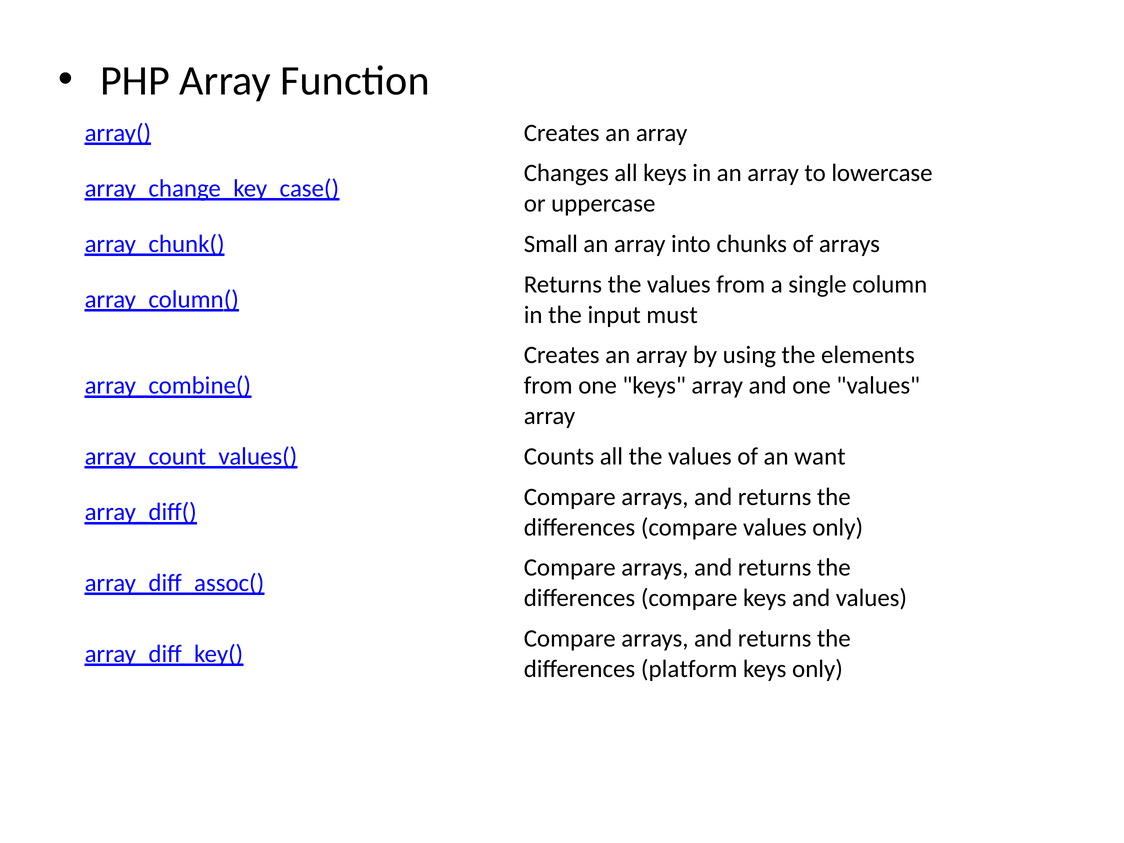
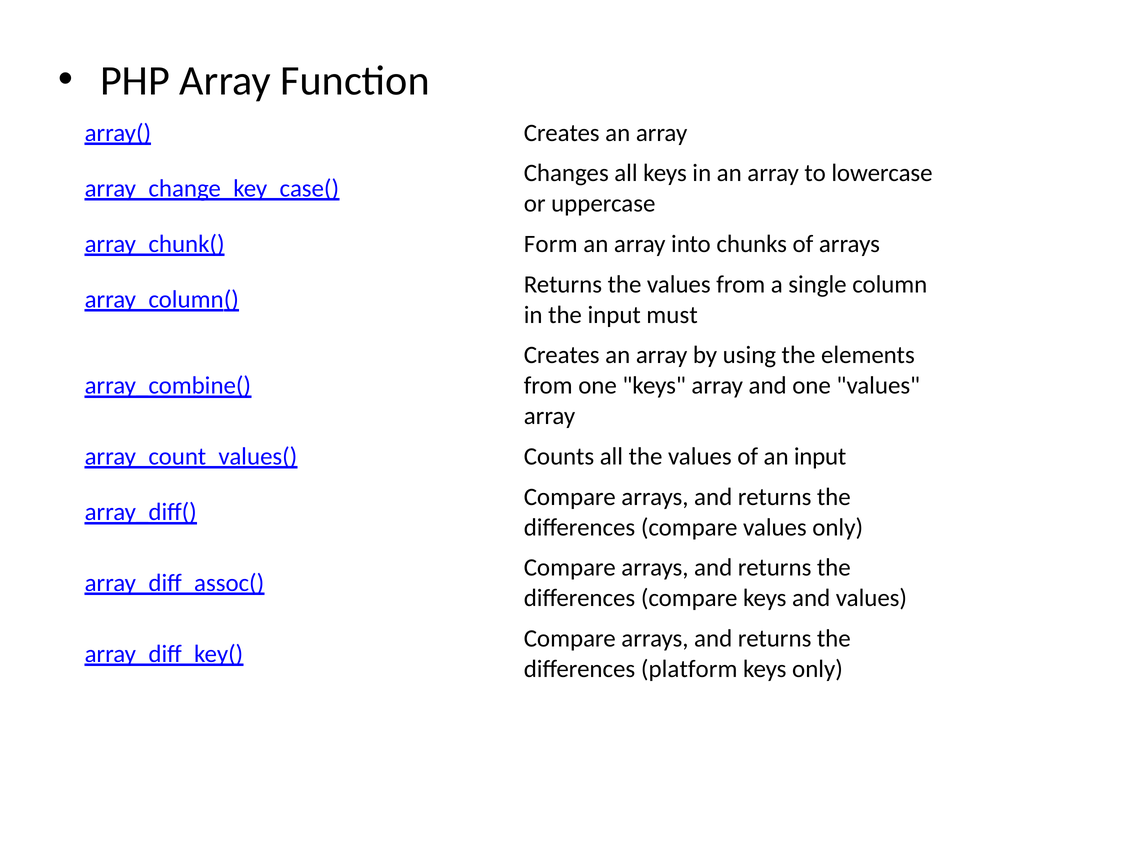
Small: Small -> Form (551, 244)
an want: want -> input (820, 457)
